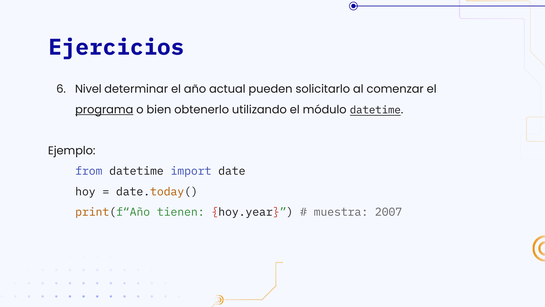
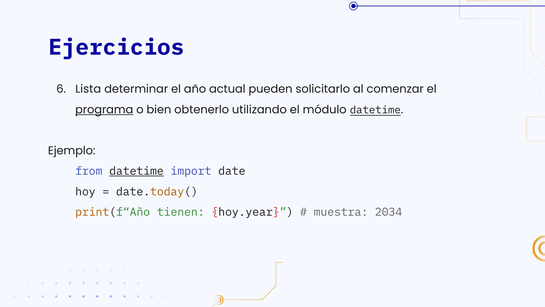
Nivel: Nivel -> Lista (88, 89)
datetime underline: none -> present (136, 171)
2007: 2007 -> 2034 (389, 212)
